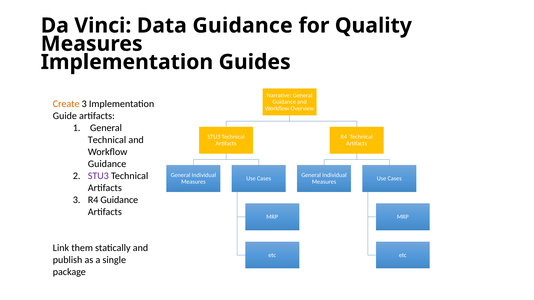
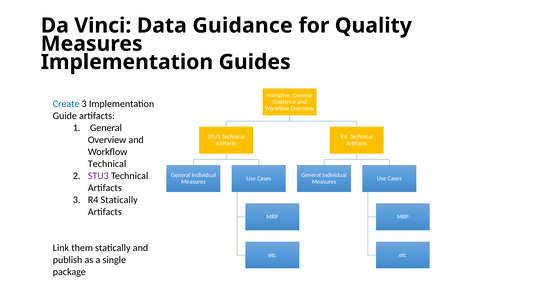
Create colour: orange -> blue (66, 104)
Technical: Technical -> Overview (107, 140)
Guidance: Guidance -> Technical (107, 164)
R4 Guidance: Guidance -> Statically (119, 200)
